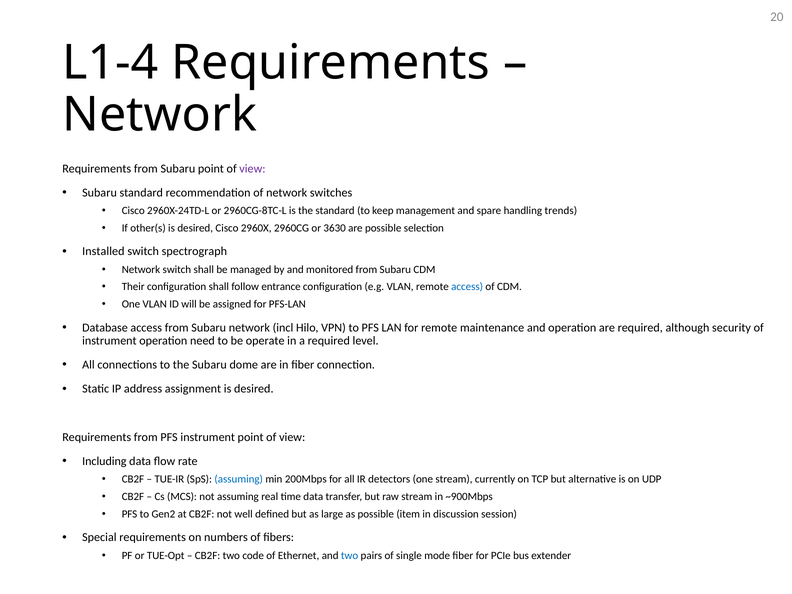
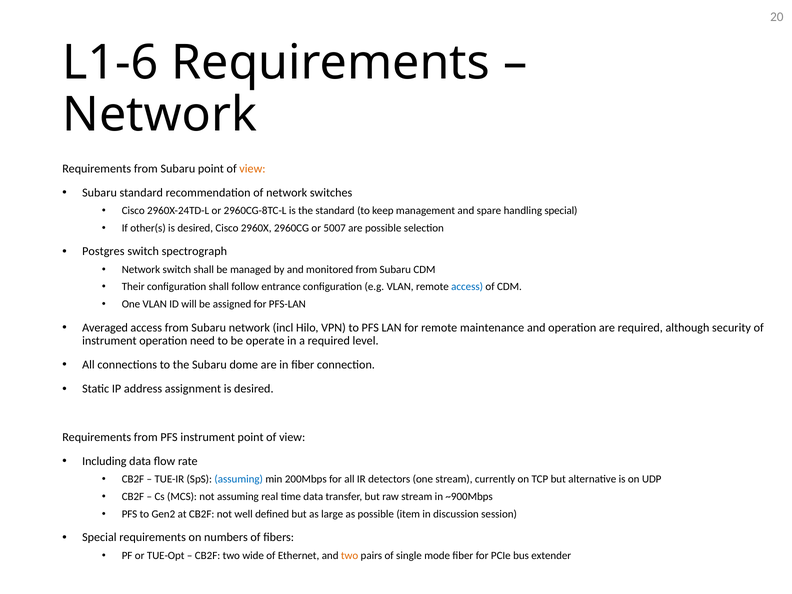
L1-4: L1-4 -> L1-6 (110, 63)
view colour: purple -> orange (252, 169)
handling trends: trends -> special (561, 211)
3630: 3630 -> 5007 (335, 228)
Installed: Installed -> Postgres (103, 252)
Database: Database -> Averaged (105, 328)
code: code -> wide (253, 555)
two colour: blue -> orange (350, 555)
